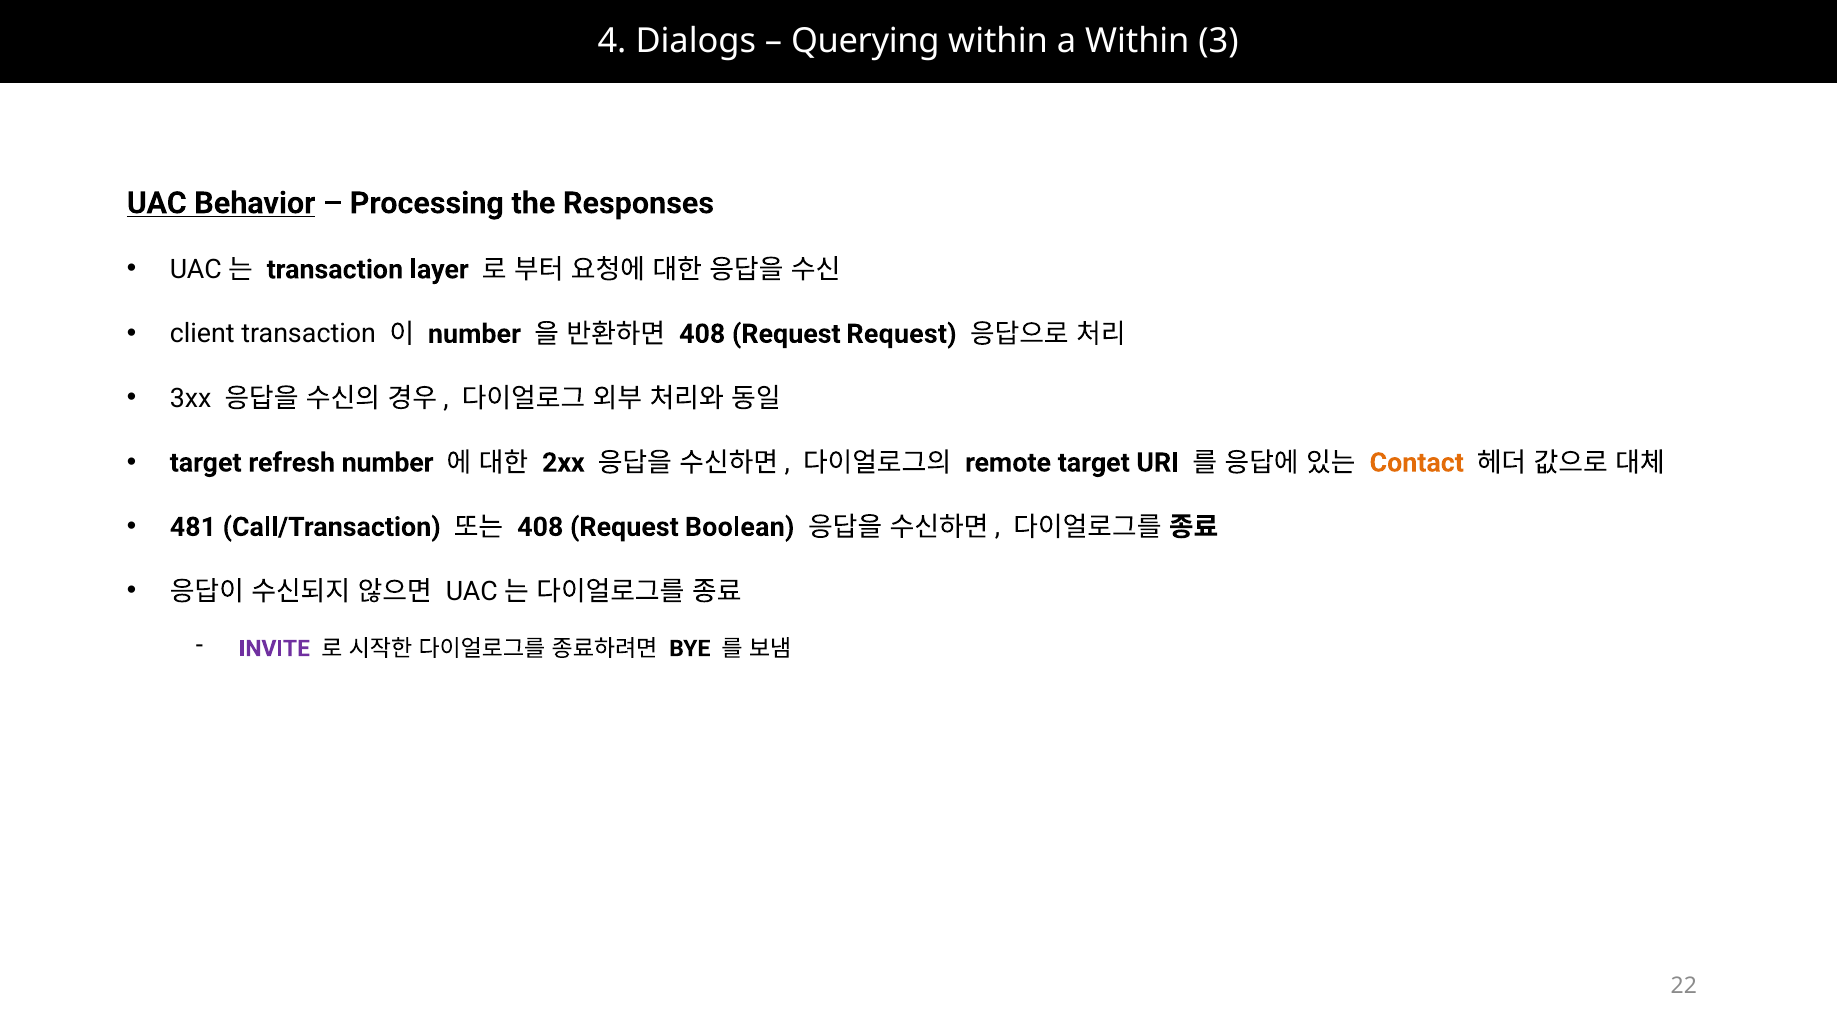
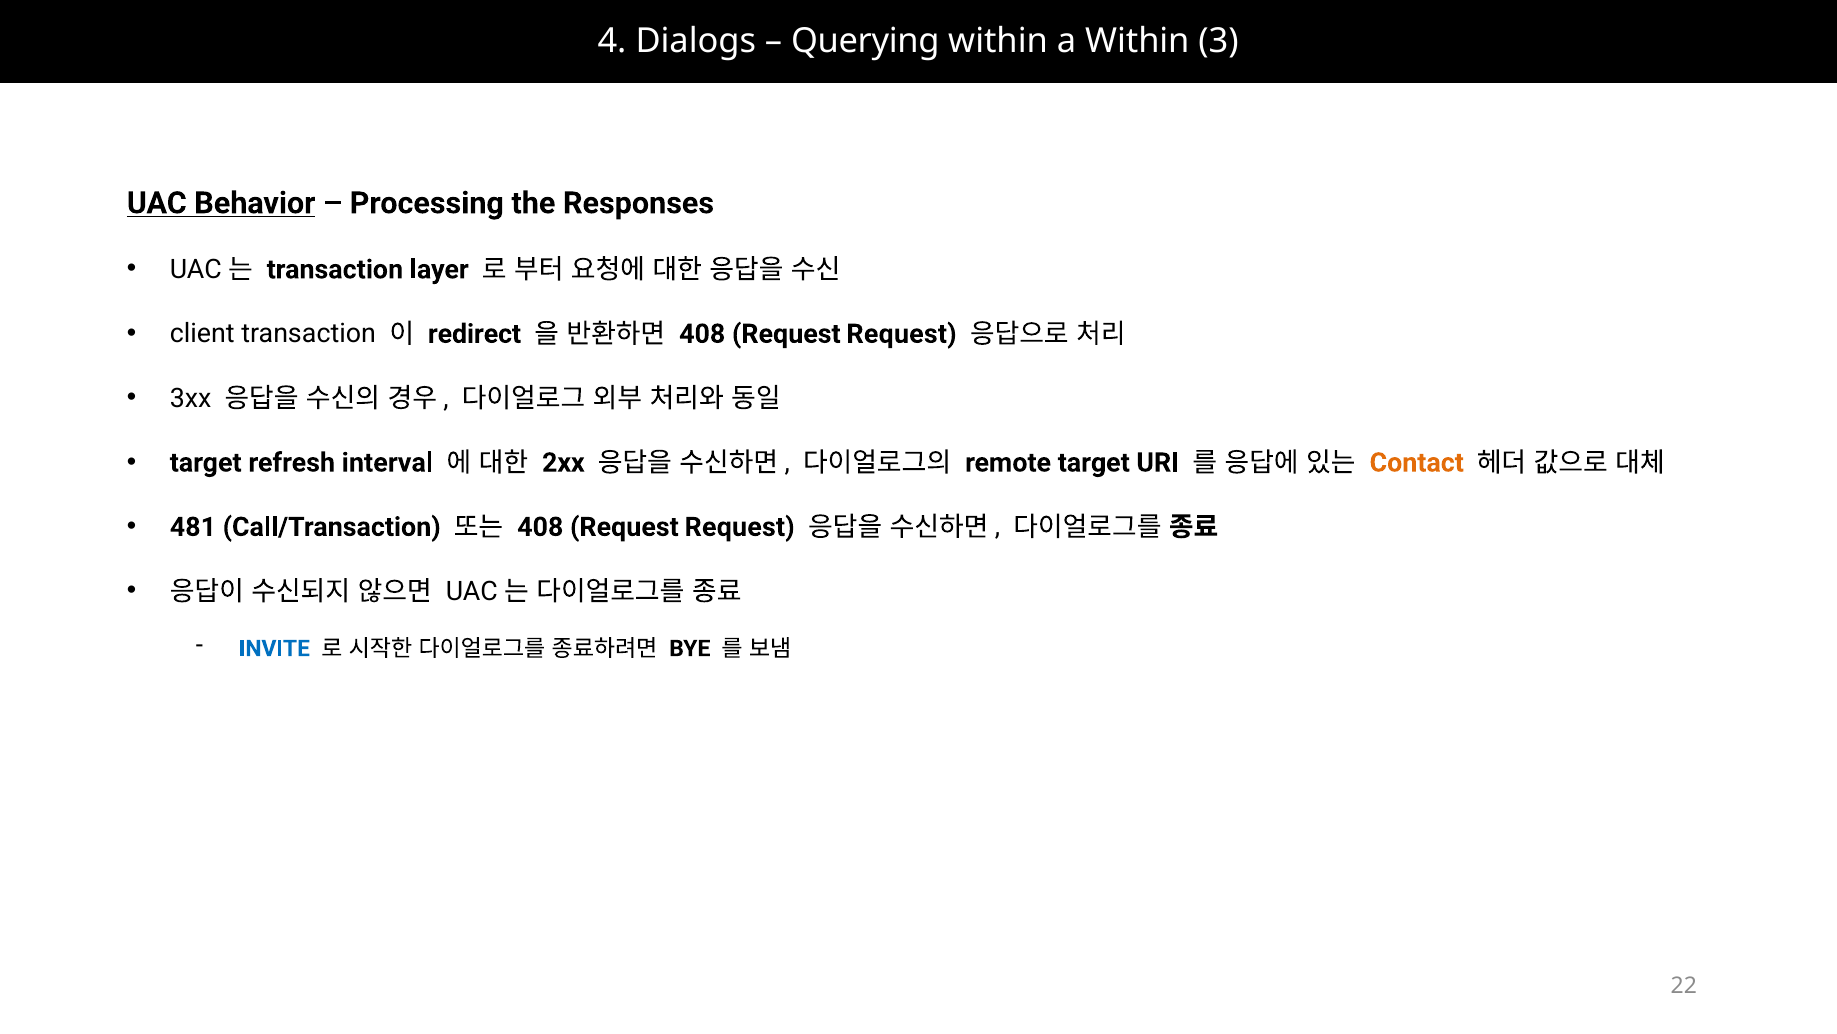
number: number -> redirect (474, 334)
refresh number: number -> interval (387, 462)
Boolean: Boolean -> Request (740, 527)
INVITE colour: purple -> blue (274, 648)
